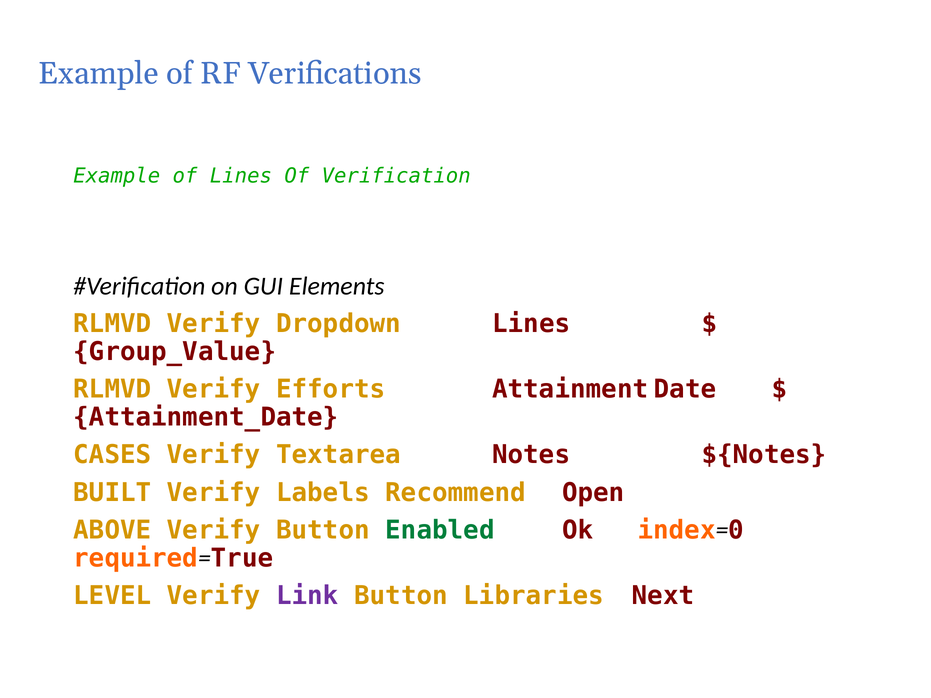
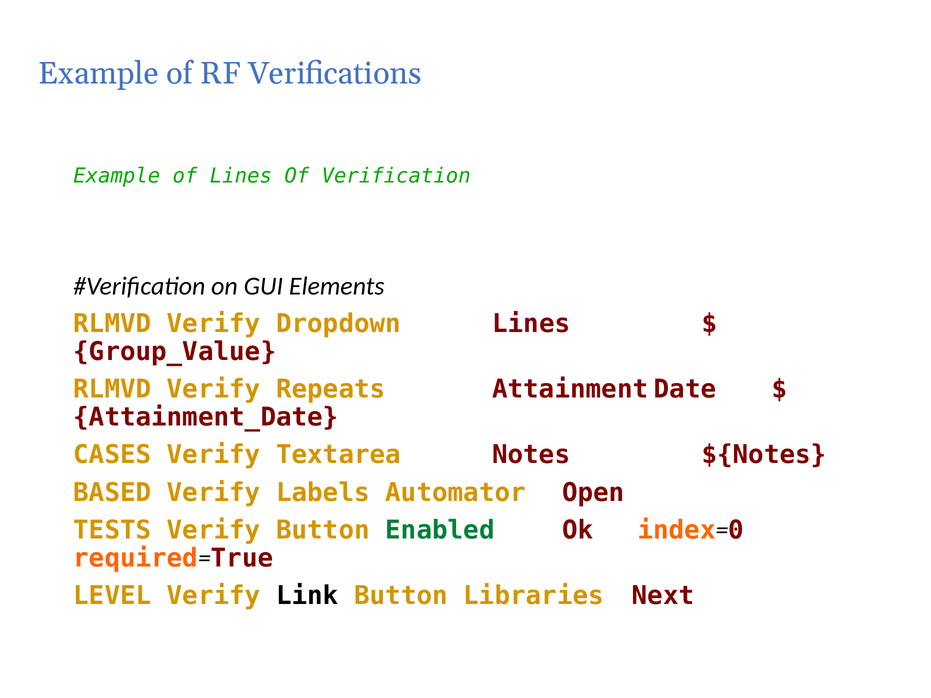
Efforts: Efforts -> Repeats (331, 389)
BUILT: BUILT -> BASED (112, 493)
Recommend: Recommend -> Automator (456, 493)
ABOVE: ABOVE -> TESTS (112, 530)
Link colour: purple -> black (307, 596)
